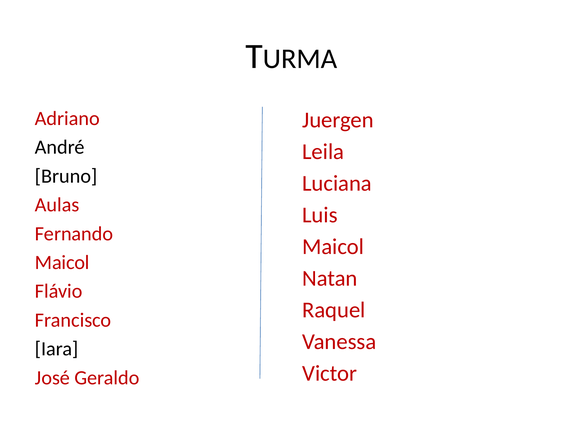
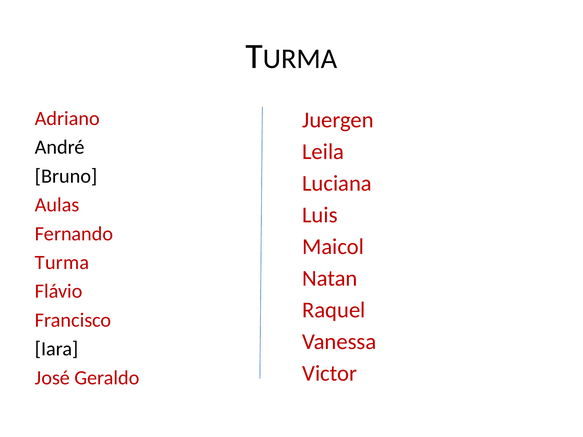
Maicol: Maicol -> Turma (62, 263)
